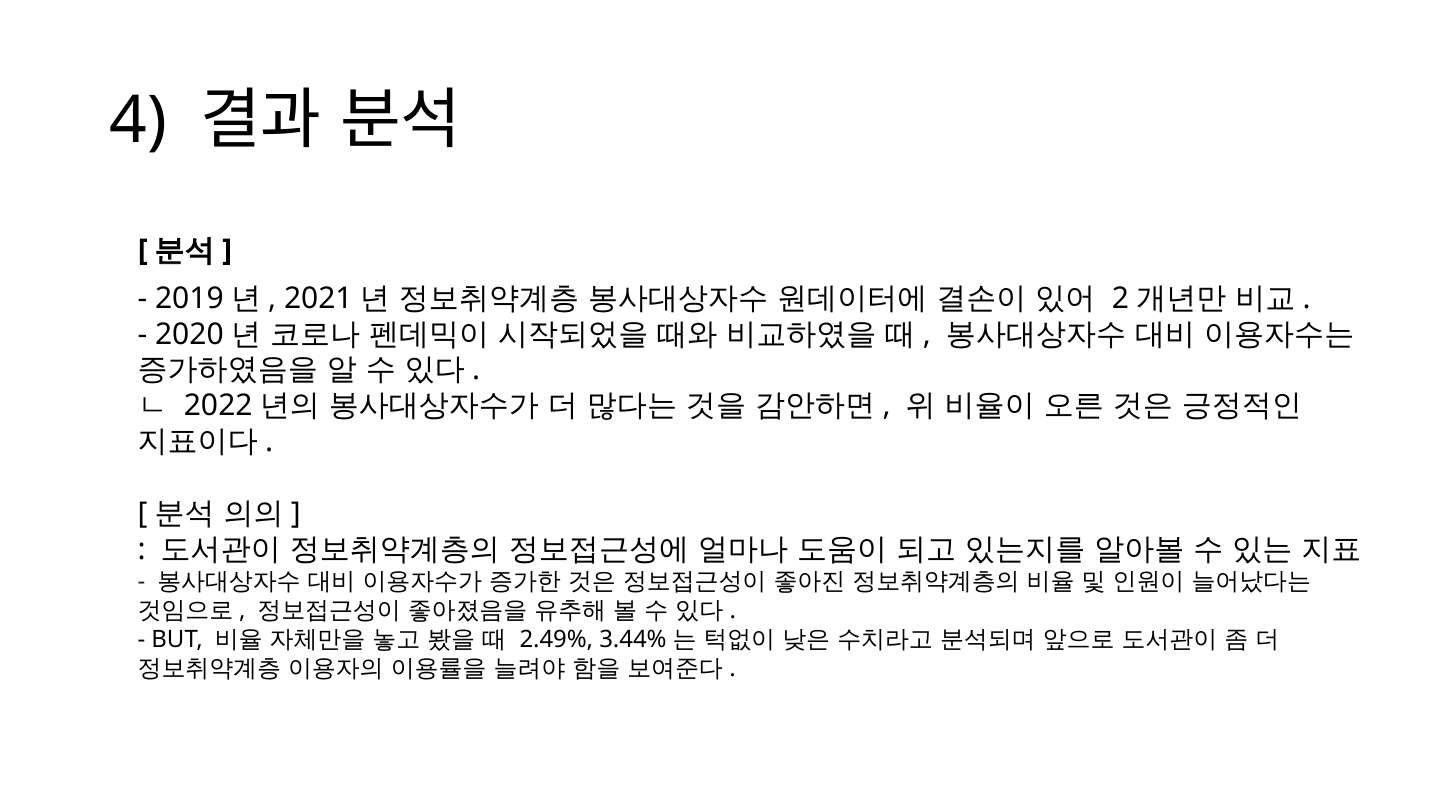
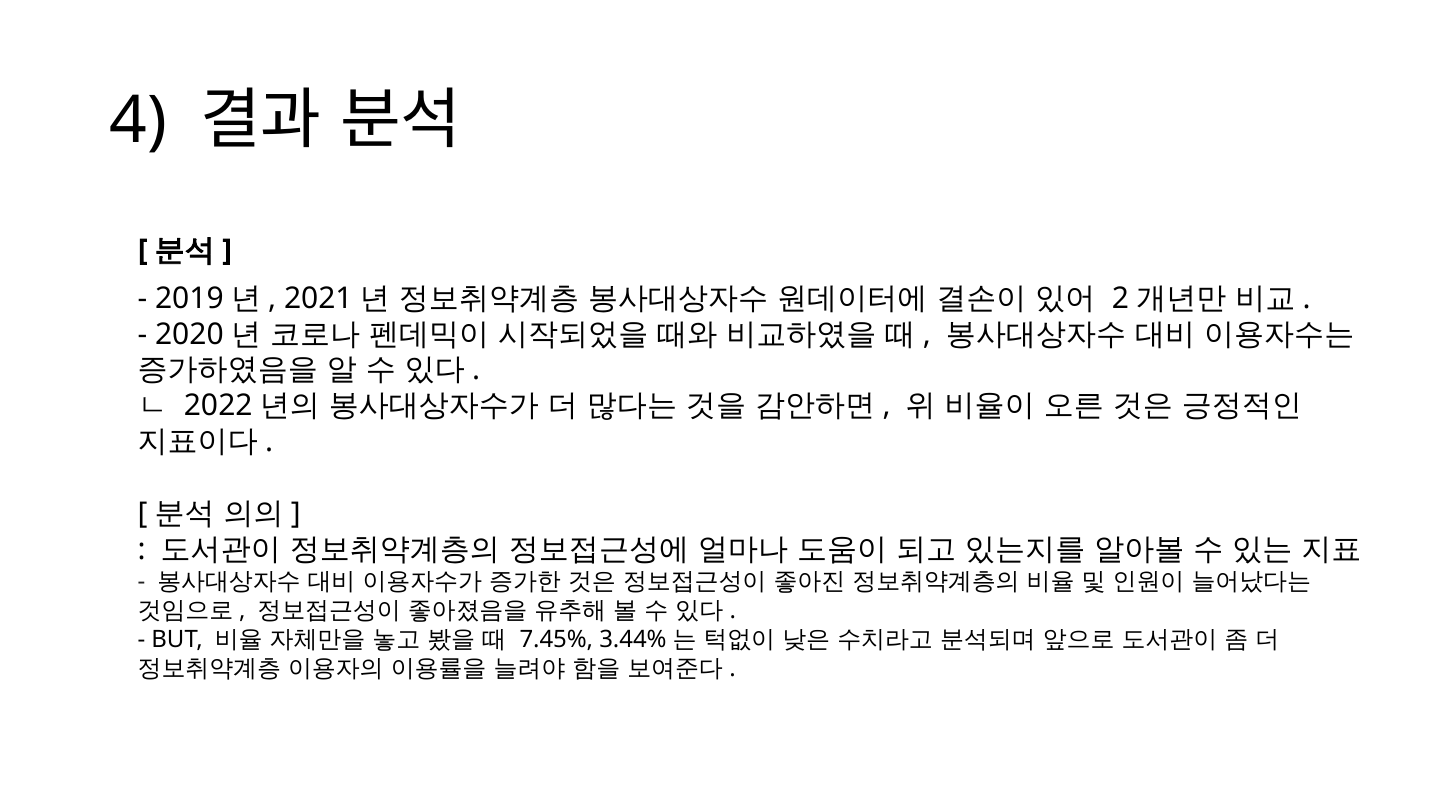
2.49%: 2.49% -> 7.45% (556, 640)
